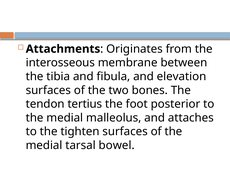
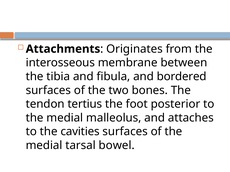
elevation: elevation -> bordered (182, 77)
tighten: tighten -> cavities (80, 132)
